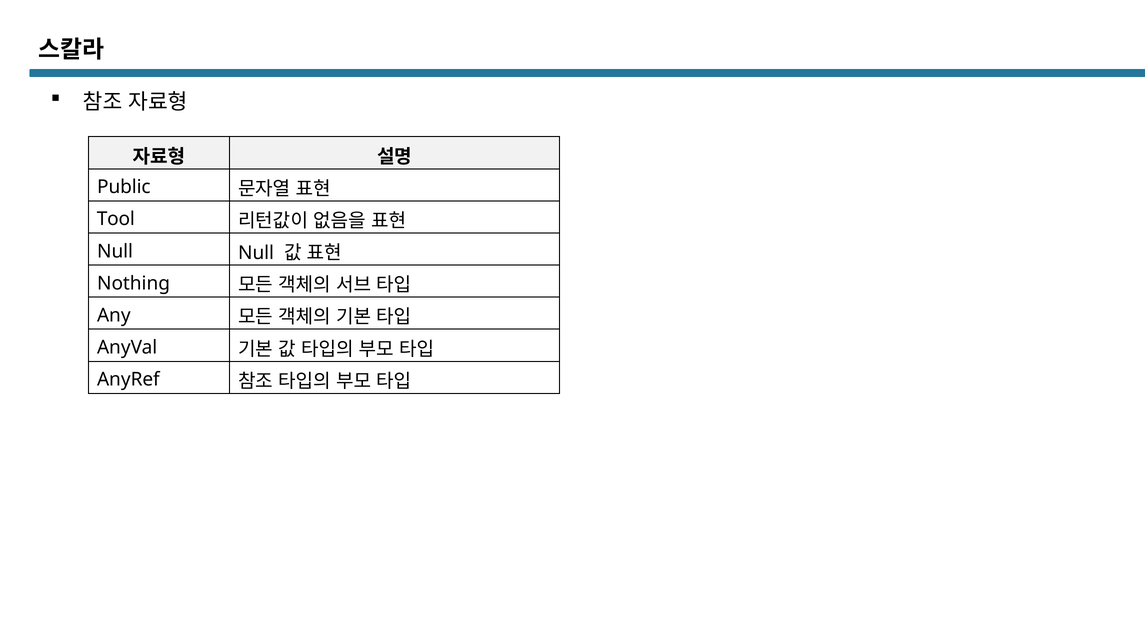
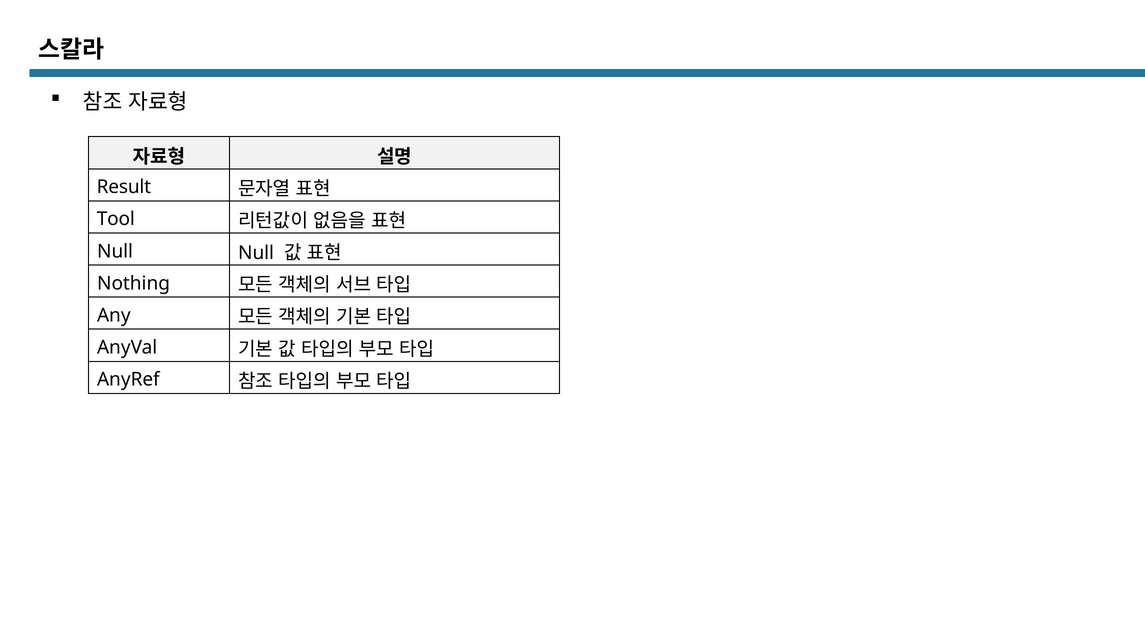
Public: Public -> Result (124, 187)
